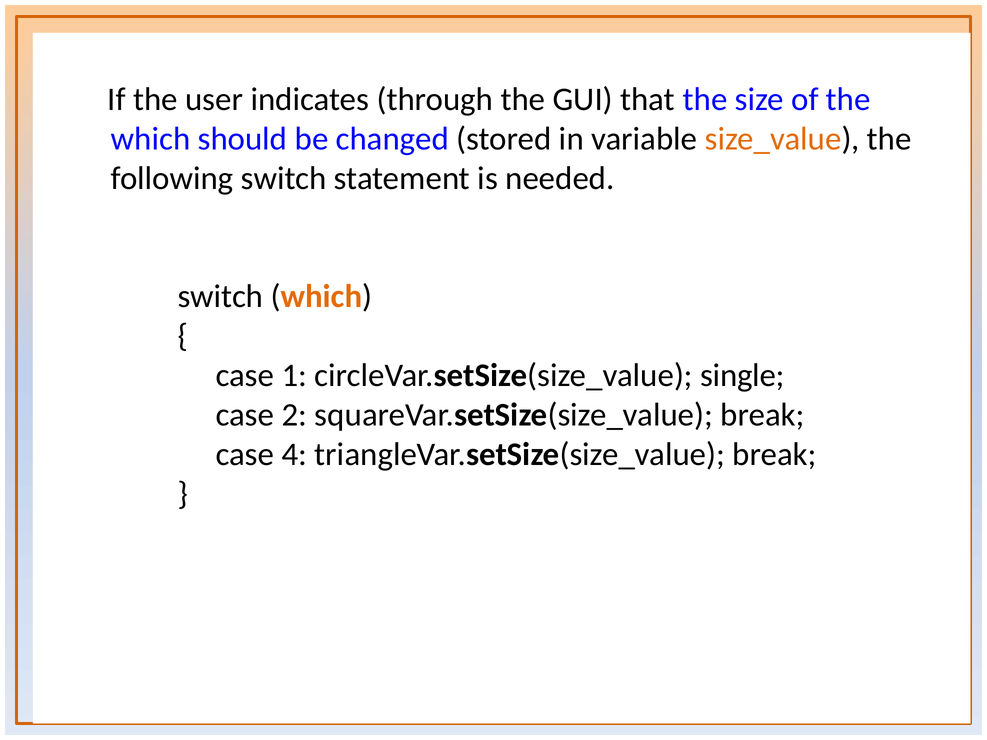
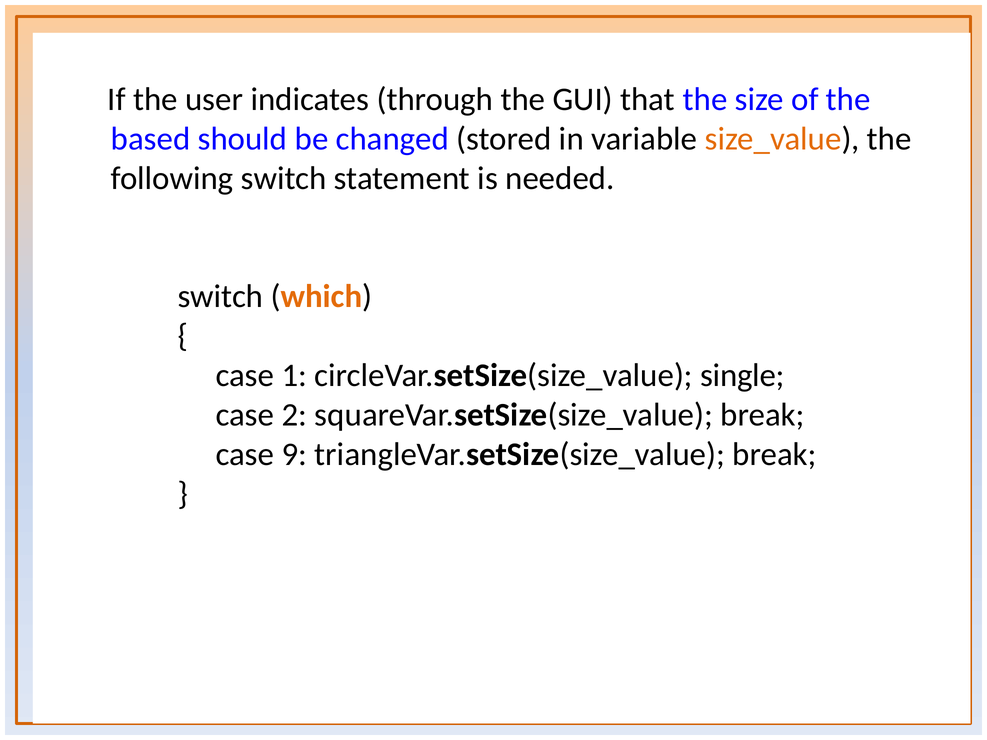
which: which -> based (151, 139)
4: 4 -> 9 (294, 455)
